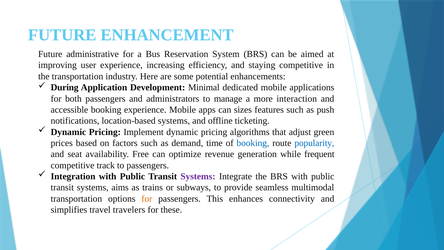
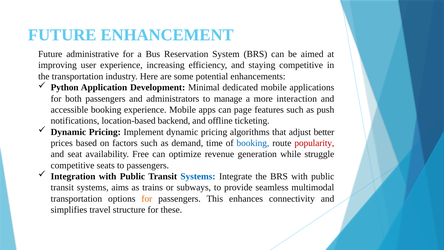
During: During -> Python (65, 87)
sizes: sizes -> page (243, 110)
location-based systems: systems -> backend (174, 121)
green: green -> better (324, 132)
popularity colour: blue -> red (314, 143)
frequent: frequent -> struggle (319, 154)
track: track -> seats (106, 165)
Systems colour: purple -> blue (198, 176)
travelers: travelers -> structure (129, 210)
